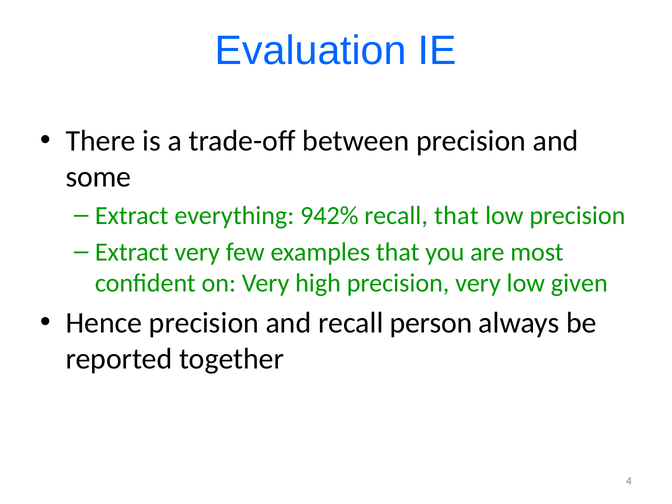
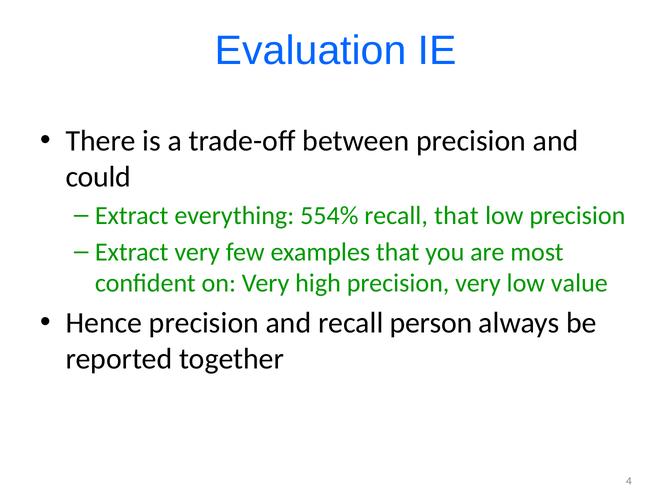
some: some -> could (98, 177)
942%: 942% -> 554% (329, 215)
given: given -> value (579, 283)
